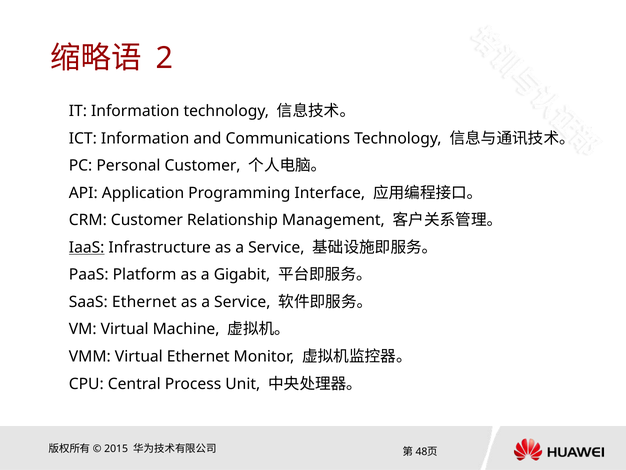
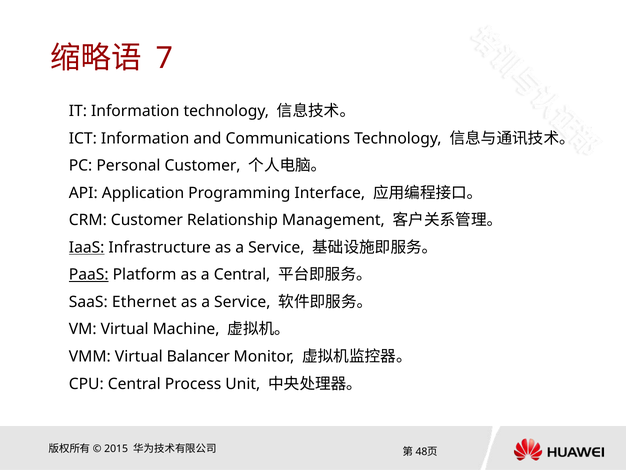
2: 2 -> 7 (164, 58)
PaaS underline: none -> present (89, 274)
a Gigabit: Gigabit -> Central (242, 274)
Virtual Ethernet: Ethernet -> Balancer (198, 356)
